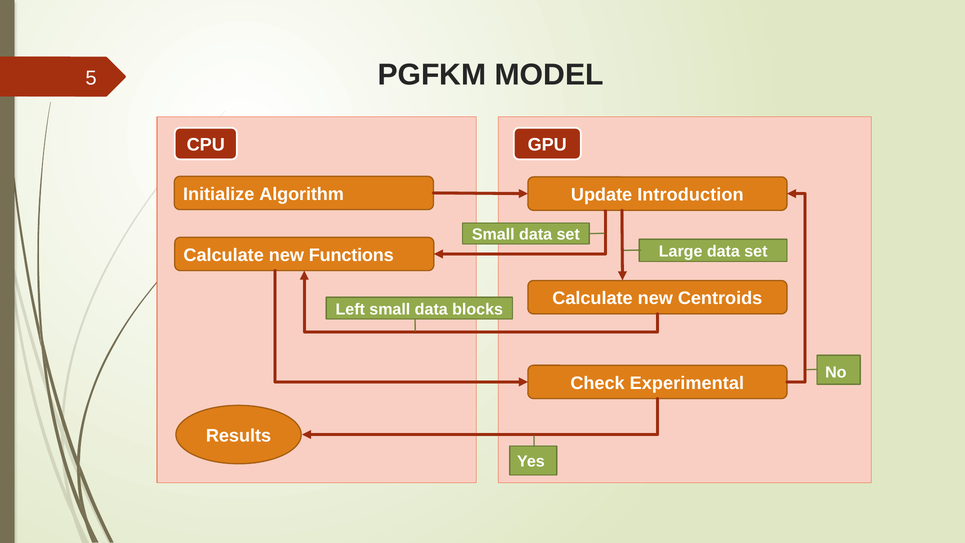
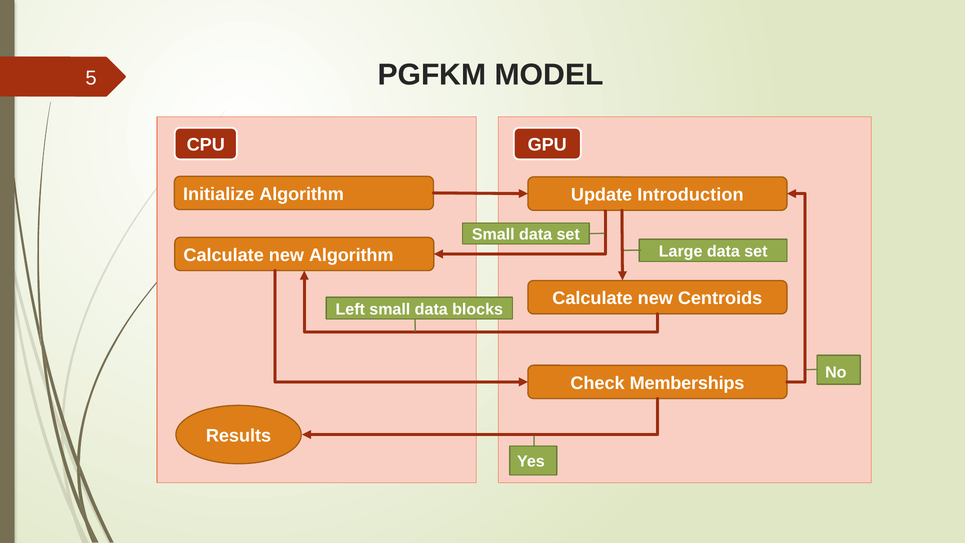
new Functions: Functions -> Algorithm (351, 255)
Experimental: Experimental -> Memberships (687, 383)
